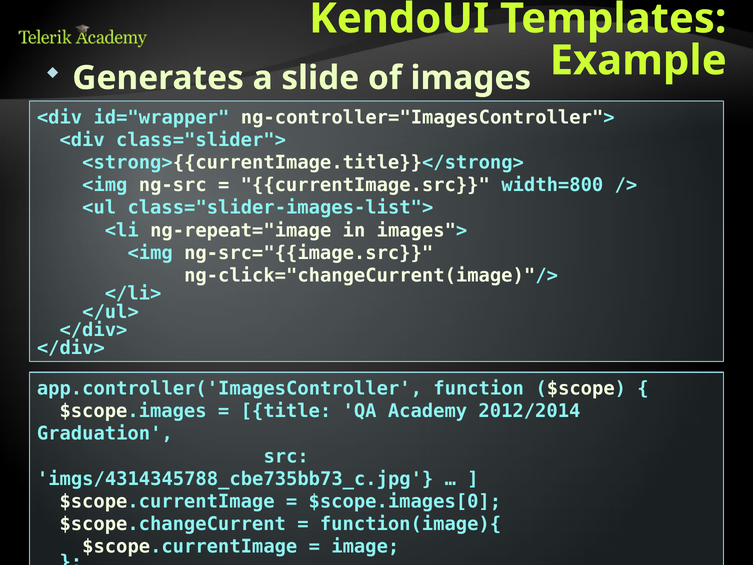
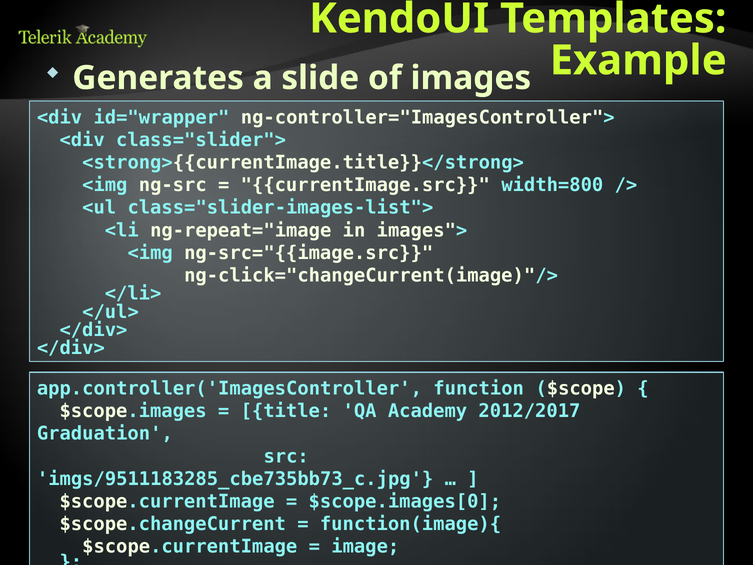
2012/2014: 2012/2014 -> 2012/2017 (529, 411)
imgs/4314345788_cbe735bb73_c.jpg: imgs/4314345788_cbe735bb73_c.jpg -> imgs/9511183285_cbe735bb73_c.jpg (235, 479)
